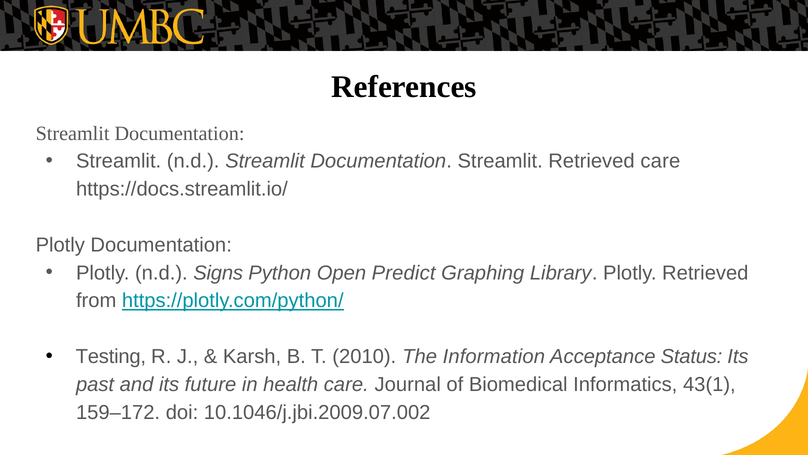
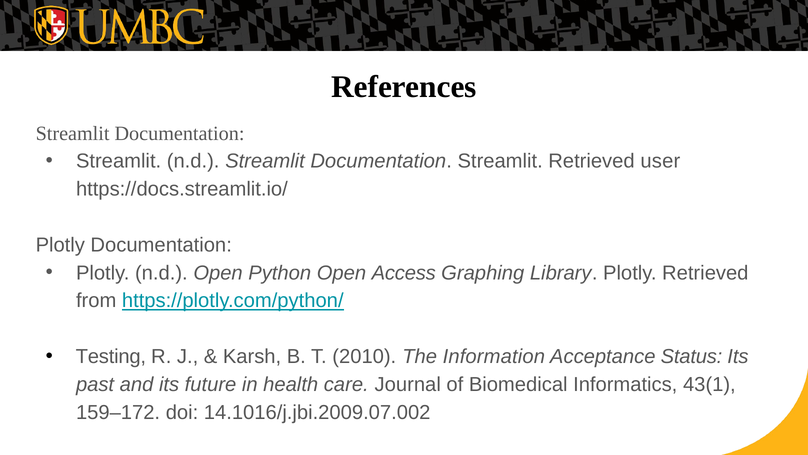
Retrieved care: care -> user (660, 161)
n.d Signs: Signs -> Open (218, 273)
Predict: Predict -> Access (404, 273)
10.1046/j.jbi.2009.07.002: 10.1046/j.jbi.2009.07.002 -> 14.1016/j.jbi.2009.07.002 (317, 412)
